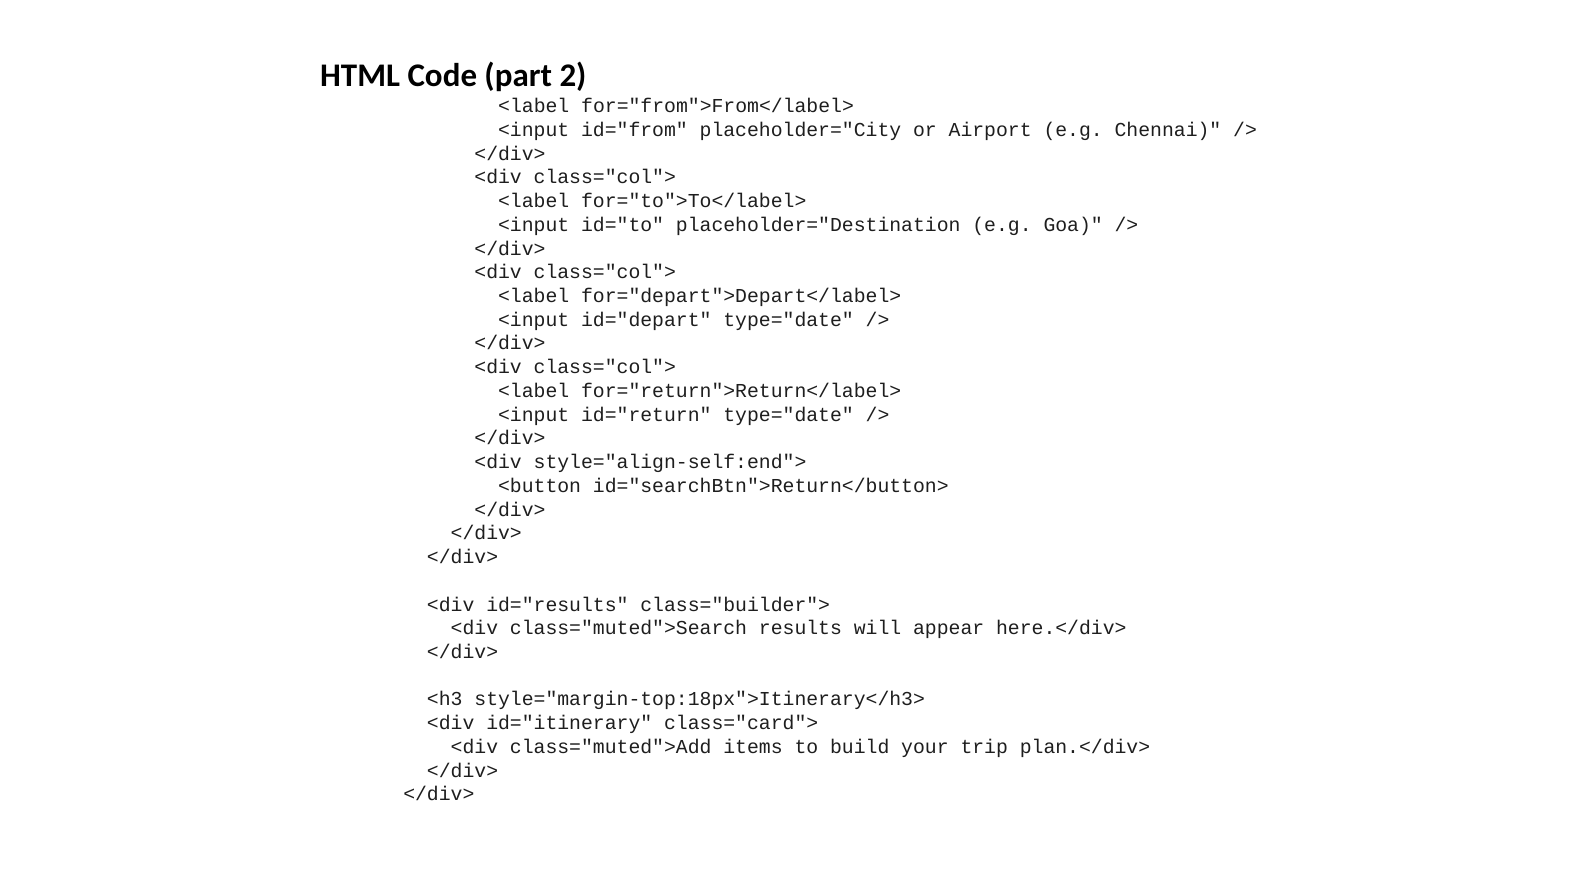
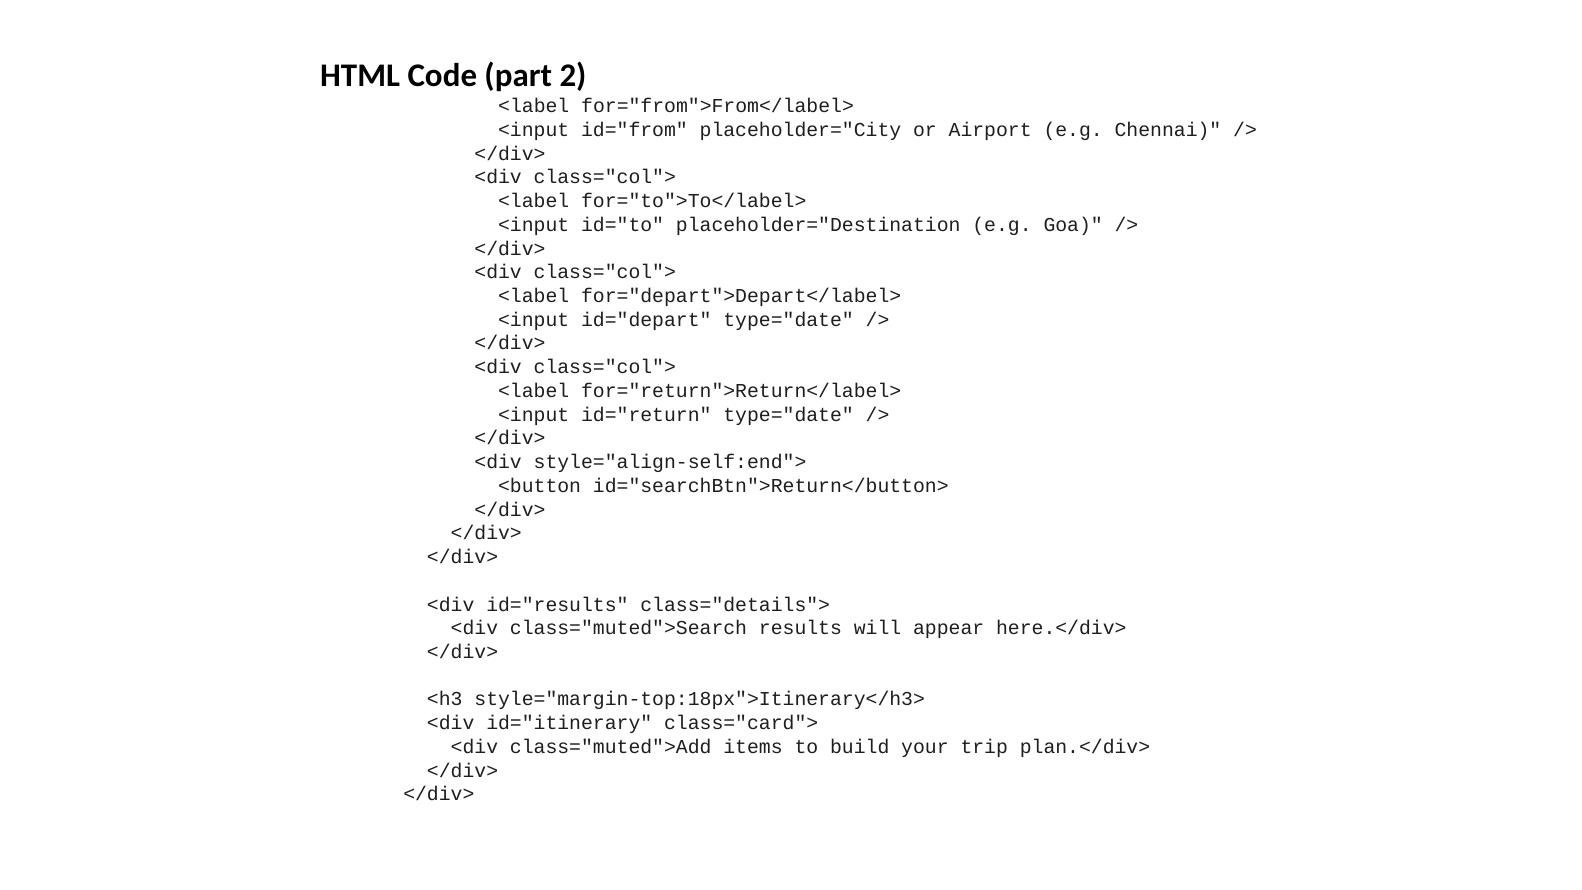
class="builder">: class="builder"> -> class="details"> (735, 604)
